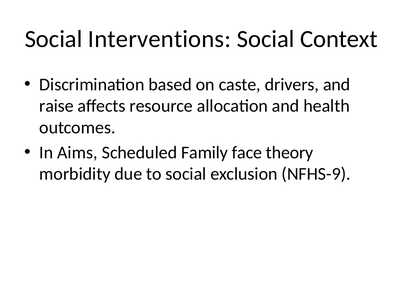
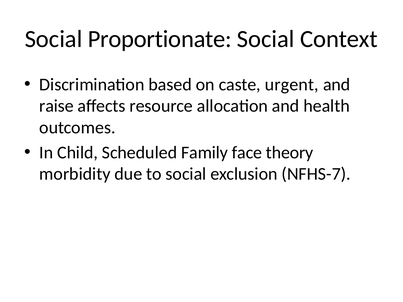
Interventions: Interventions -> Proportionate (160, 39)
drivers: drivers -> urgent (292, 85)
Aims: Aims -> Child (78, 153)
NFHS-9: NFHS-9 -> NFHS-7 (316, 174)
